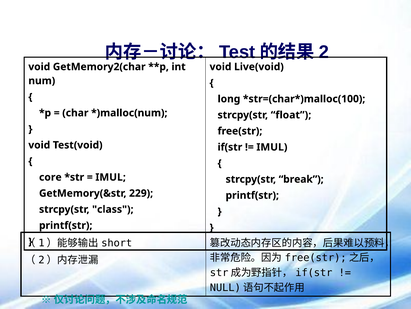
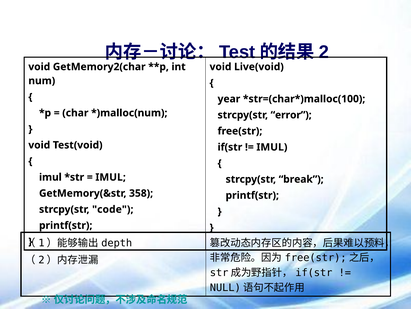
long: long -> year (229, 99)
float: float -> error (291, 115)
core: core -> imul (50, 177)
229: 229 -> 358 (141, 193)
class: class -> code (113, 209)
short: short -> depth (117, 242)
